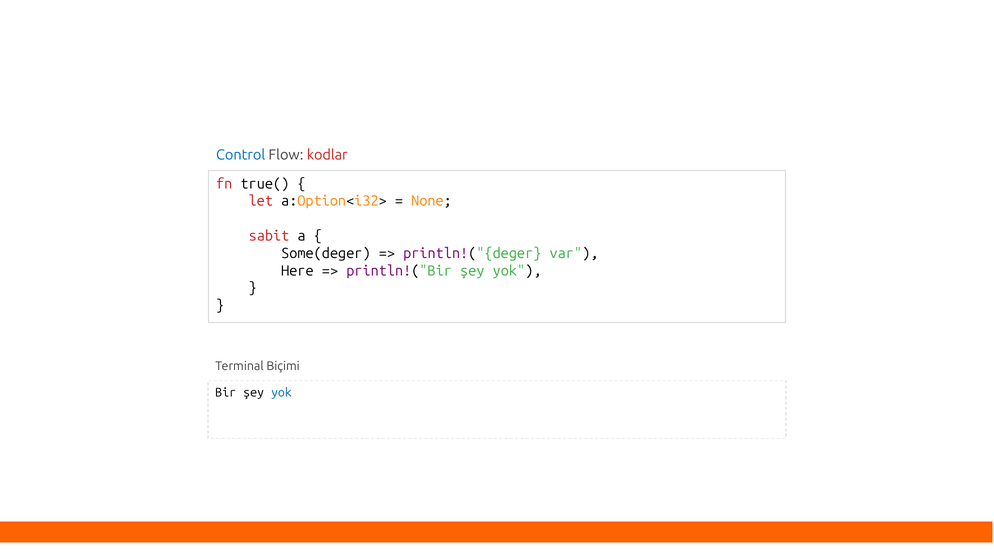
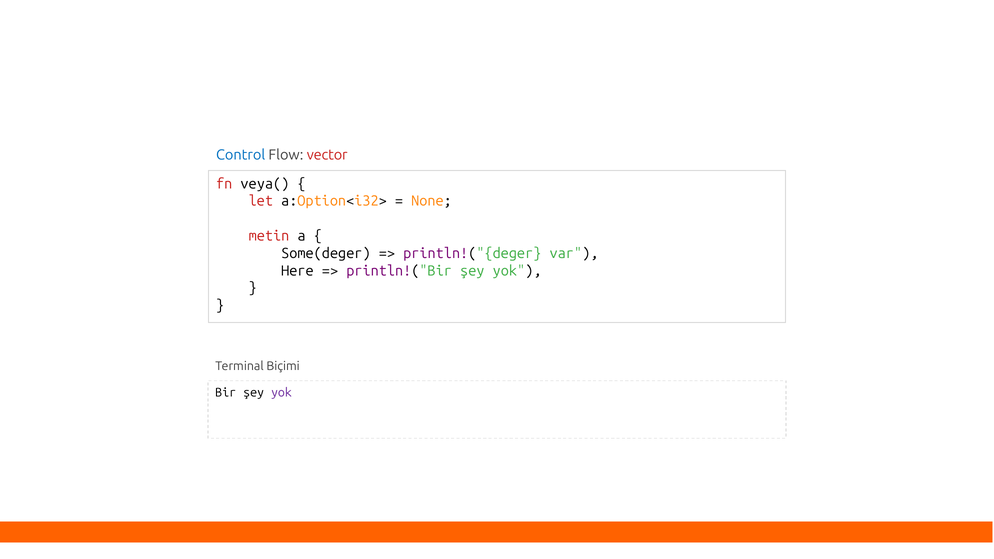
kodlar: kodlar -> vector (327, 155)
true(: true( -> veya( (265, 184)
sabit: sabit -> metin (269, 236)
yok colour: blue -> purple (281, 393)
